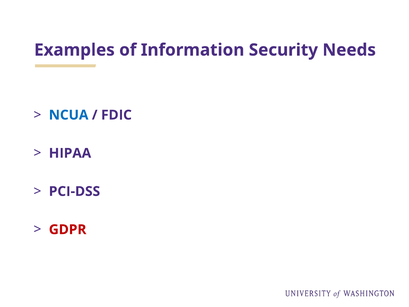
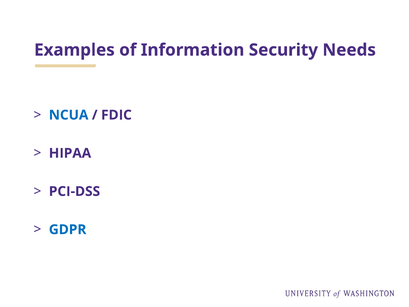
GDPR colour: red -> blue (68, 229)
